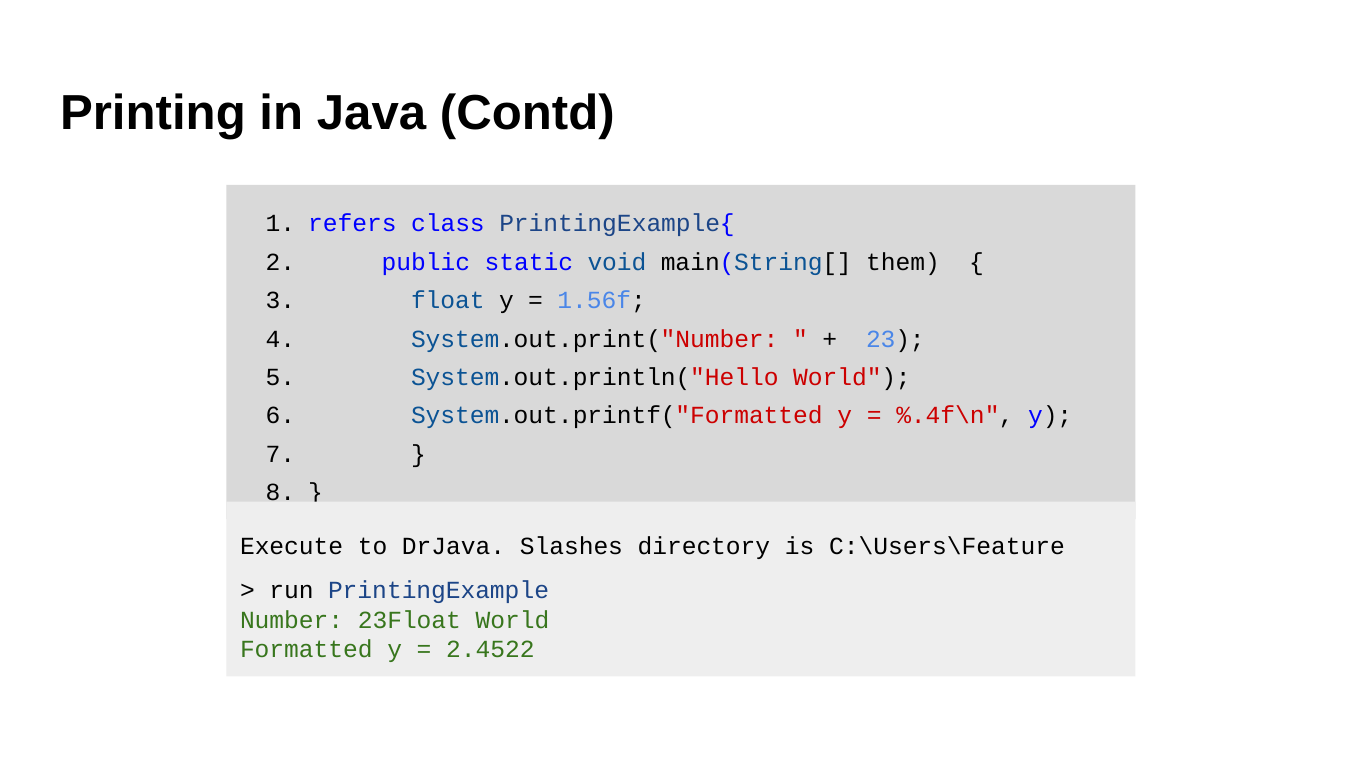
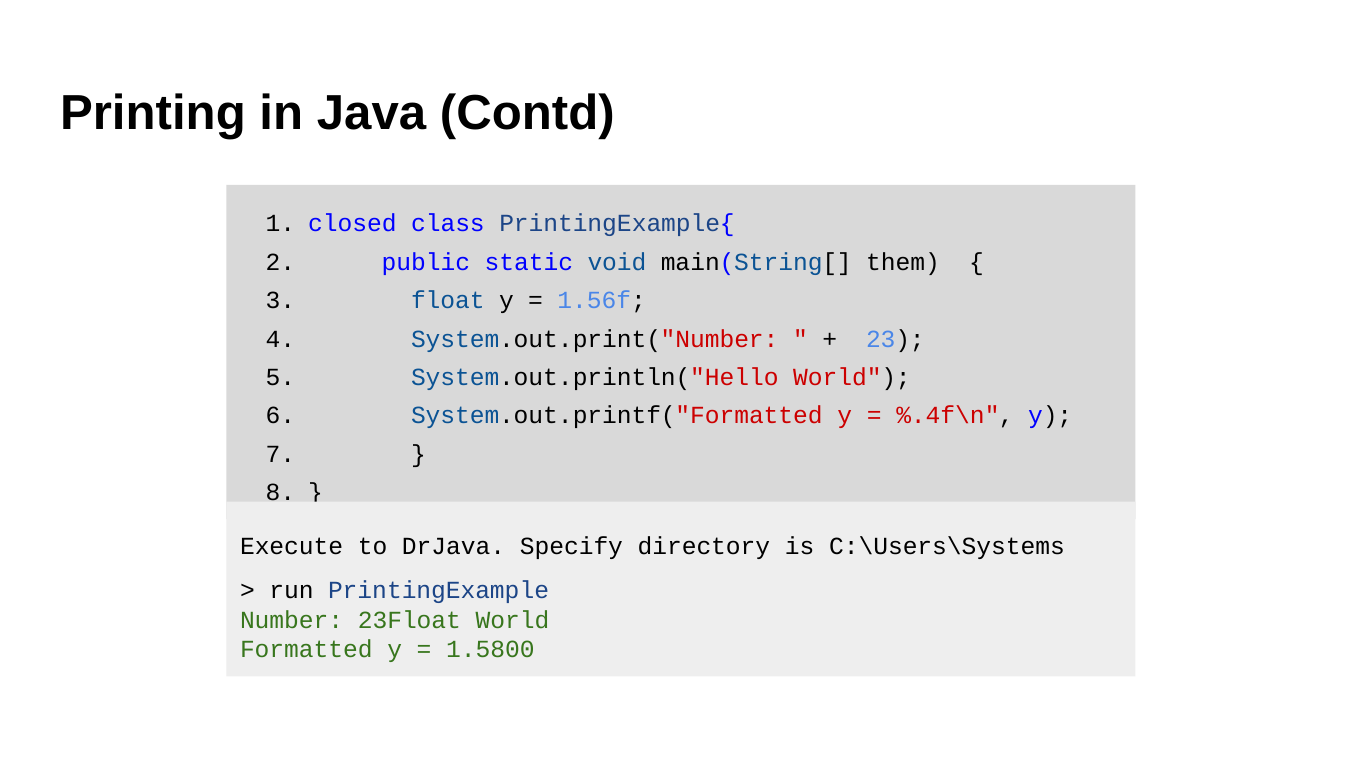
refers: refers -> closed (352, 224)
Slashes: Slashes -> Specify (571, 546)
C:\Users\Feature: C:\Users\Feature -> C:\Users\Systems (947, 546)
2.4522: 2.4522 -> 1.5800 (490, 650)
